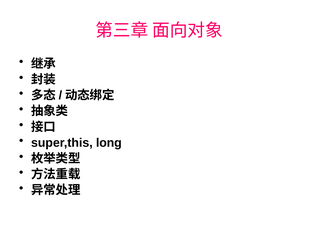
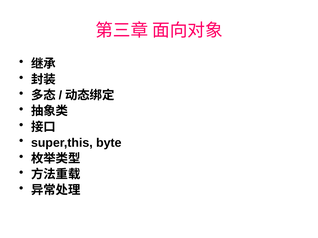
long: long -> byte (109, 143)
